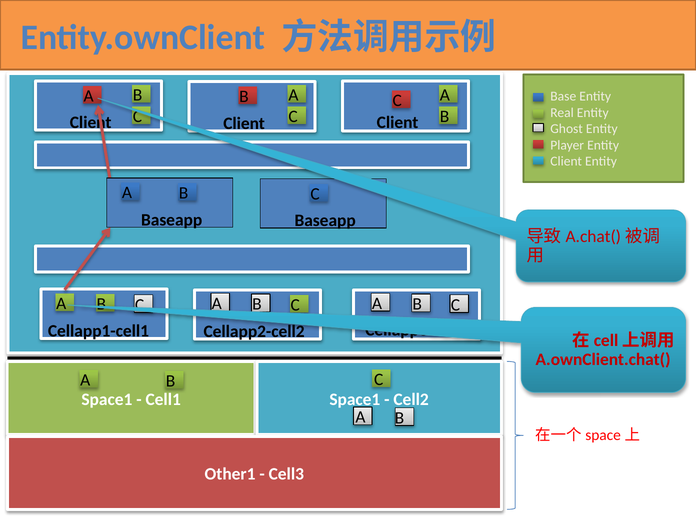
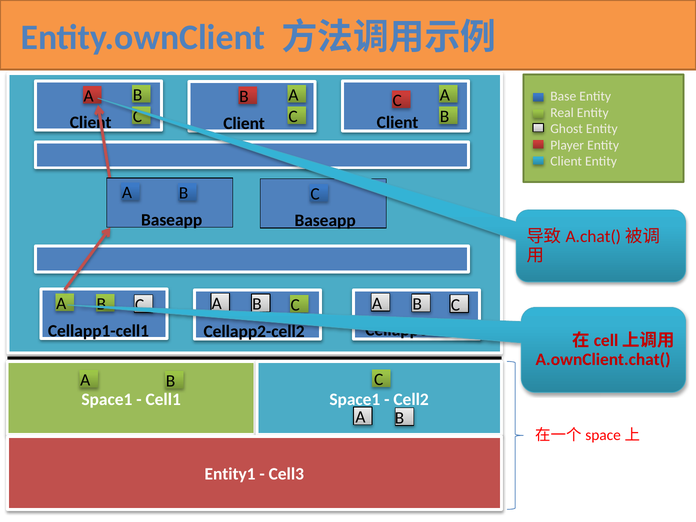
Other1: Other1 -> Entity1 (230, 474)
